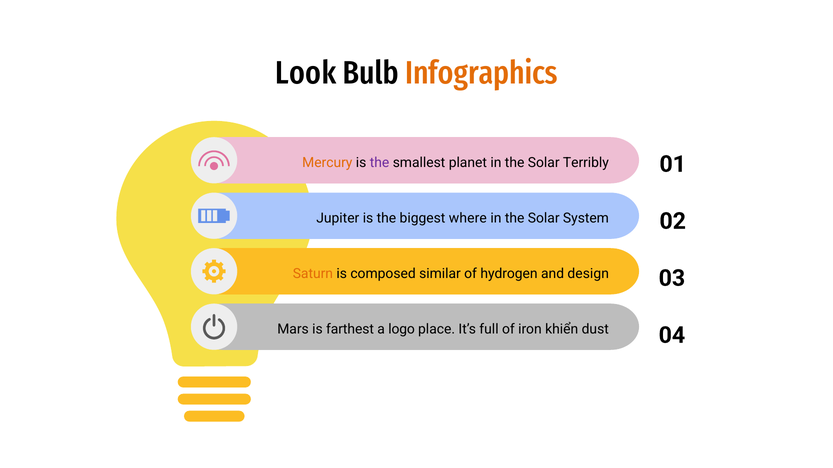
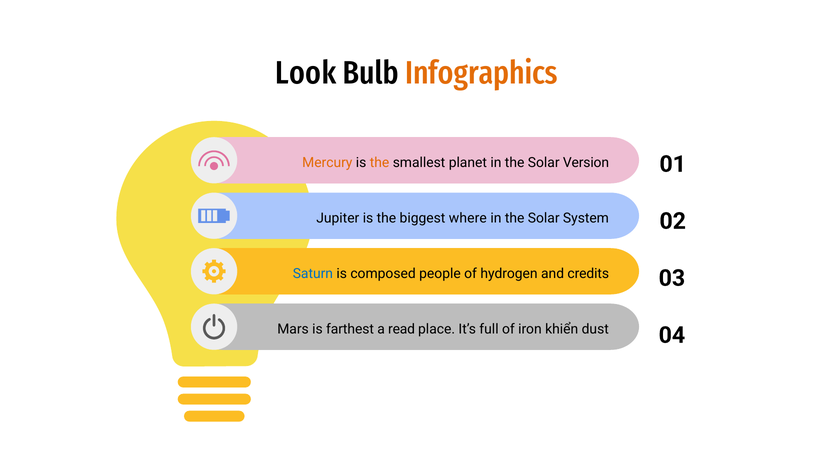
the colour: purple -> orange (380, 163)
Terribly: Terribly -> Version (586, 163)
Saturn colour: orange -> blue (313, 274)
similar: similar -> people (440, 274)
design: design -> credits (588, 274)
logo: logo -> read (402, 329)
